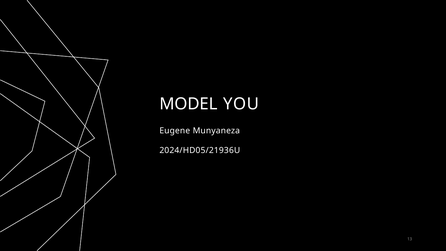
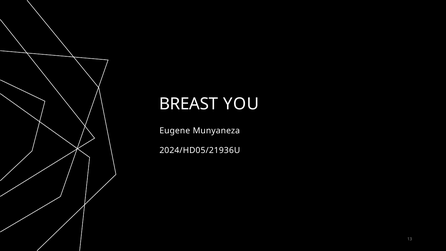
MODEL: MODEL -> BREAST (189, 104)
